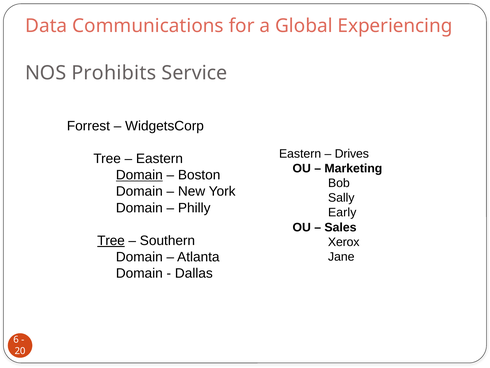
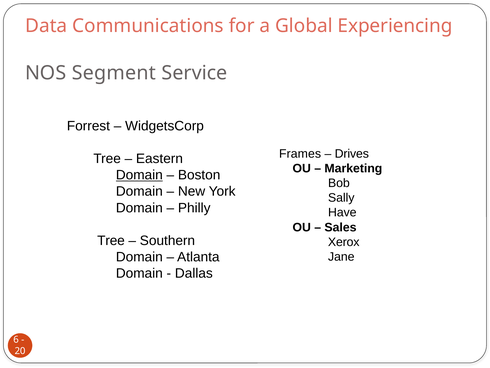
Prohibits: Prohibits -> Segment (114, 73)
Eastern: Eastern -> Frames (300, 154)
Early: Early -> Have (342, 212)
Tree underline: present -> none (111, 240)
